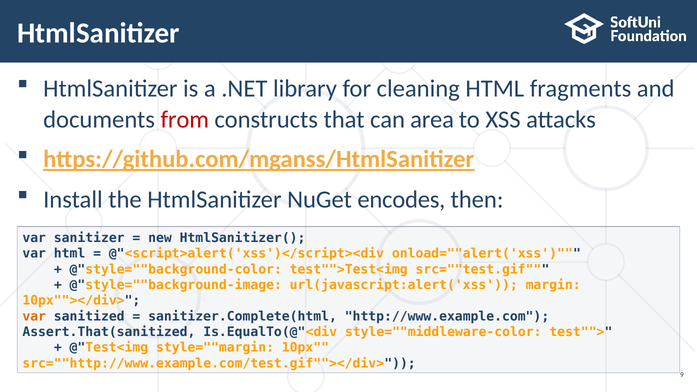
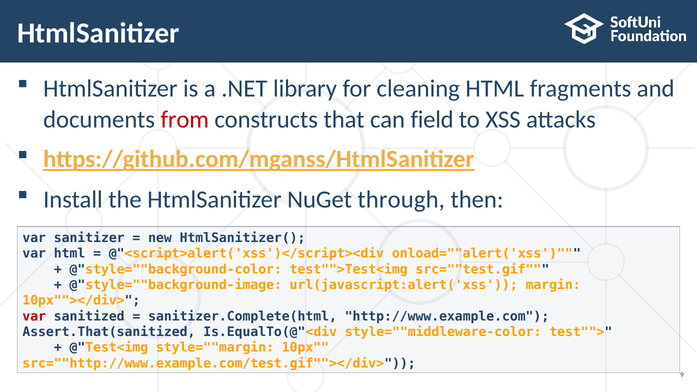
area: area -> field (432, 120)
encodes: encodes -> through (401, 200)
var colour: orange -> red (34, 316)
